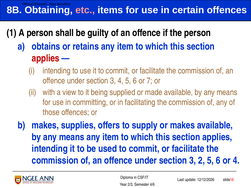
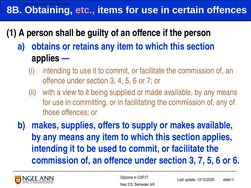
applies colour: red -> black (46, 58)
3 2: 2 -> 7 (202, 161)
or 4: 4 -> 6 (236, 161)
